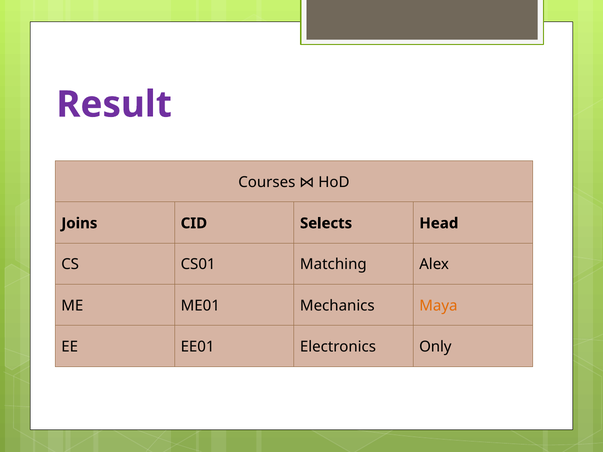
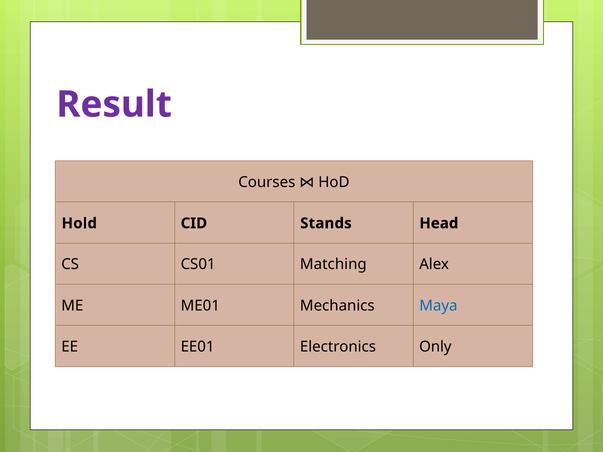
Joins: Joins -> Hold (79, 223)
Selects: Selects -> Stands (326, 223)
Maya colour: orange -> blue (438, 306)
